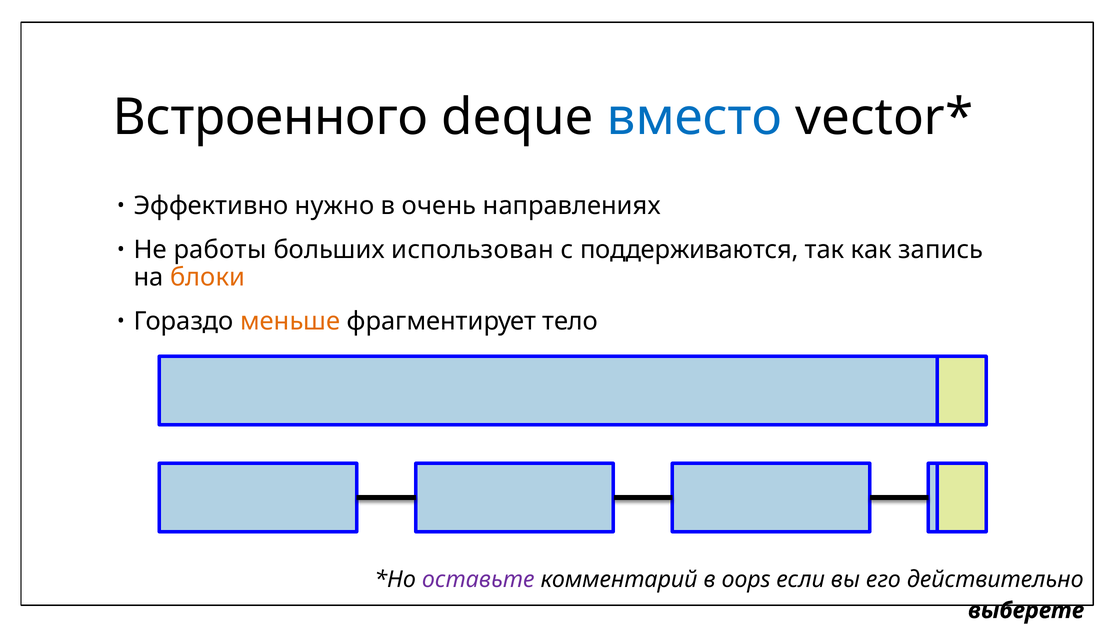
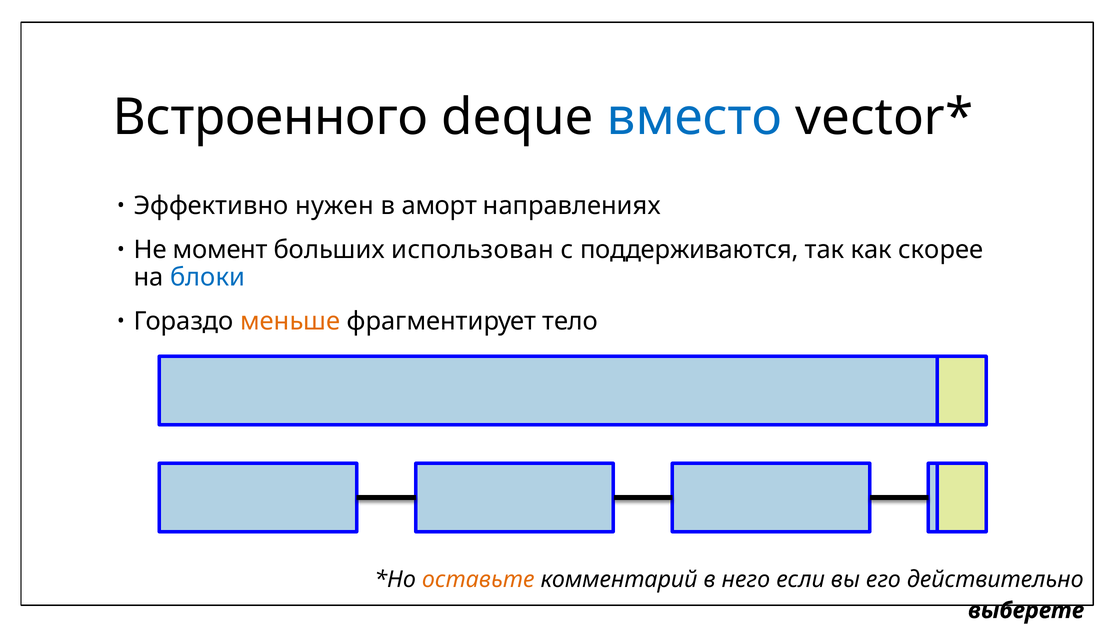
нужно: нужно -> нужен (334, 206)
очень: очень -> аморт (439, 206)
работы: работы -> момент (220, 250)
запись: запись -> скорее (941, 250)
блоки colour: orange -> blue (208, 277)
оставьте colour: purple -> orange (478, 580)
oops: oops -> него (746, 580)
